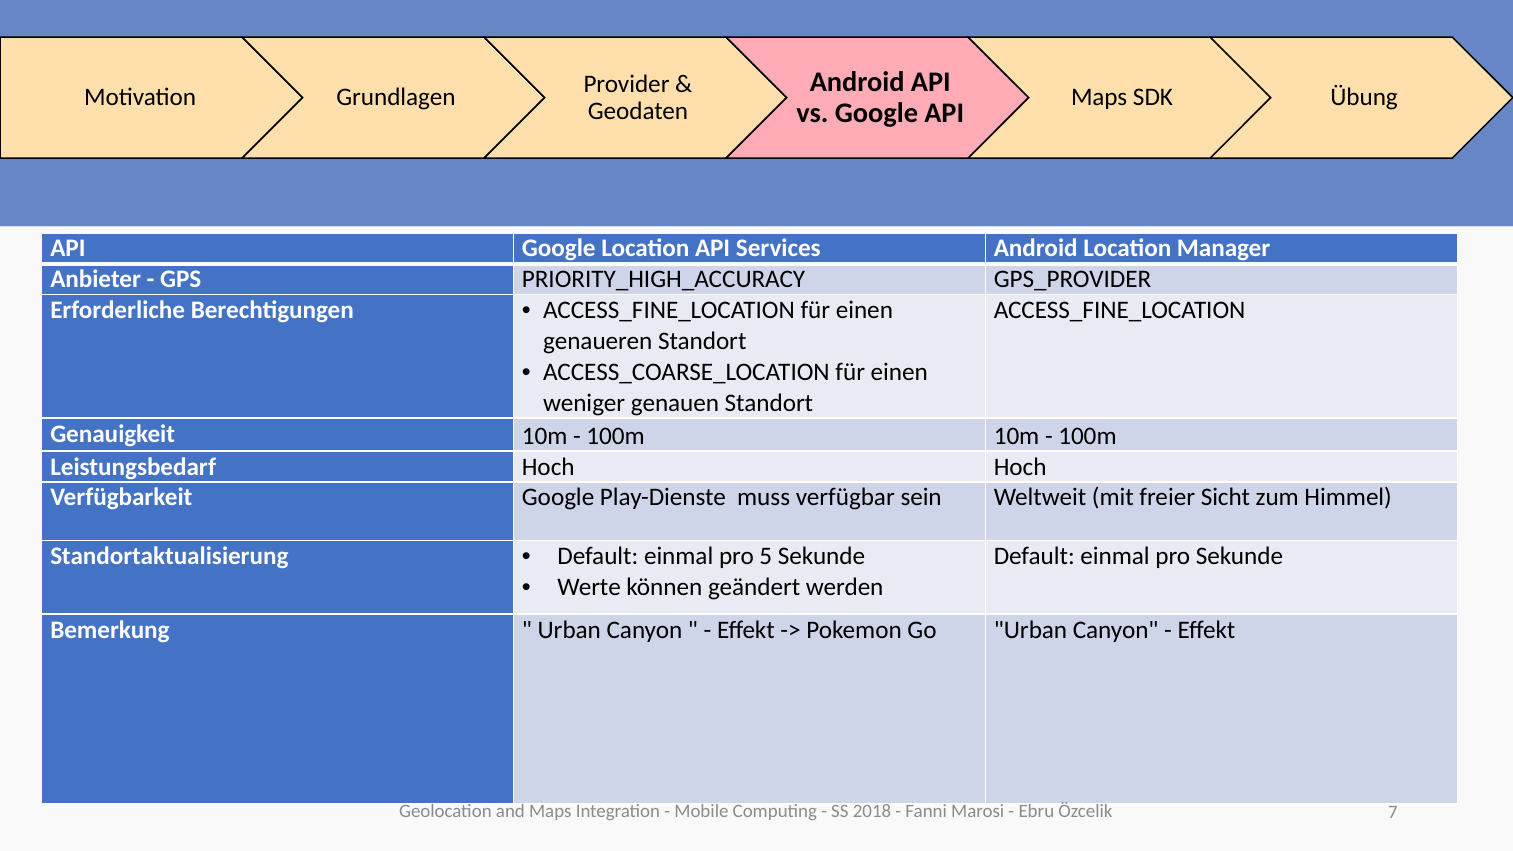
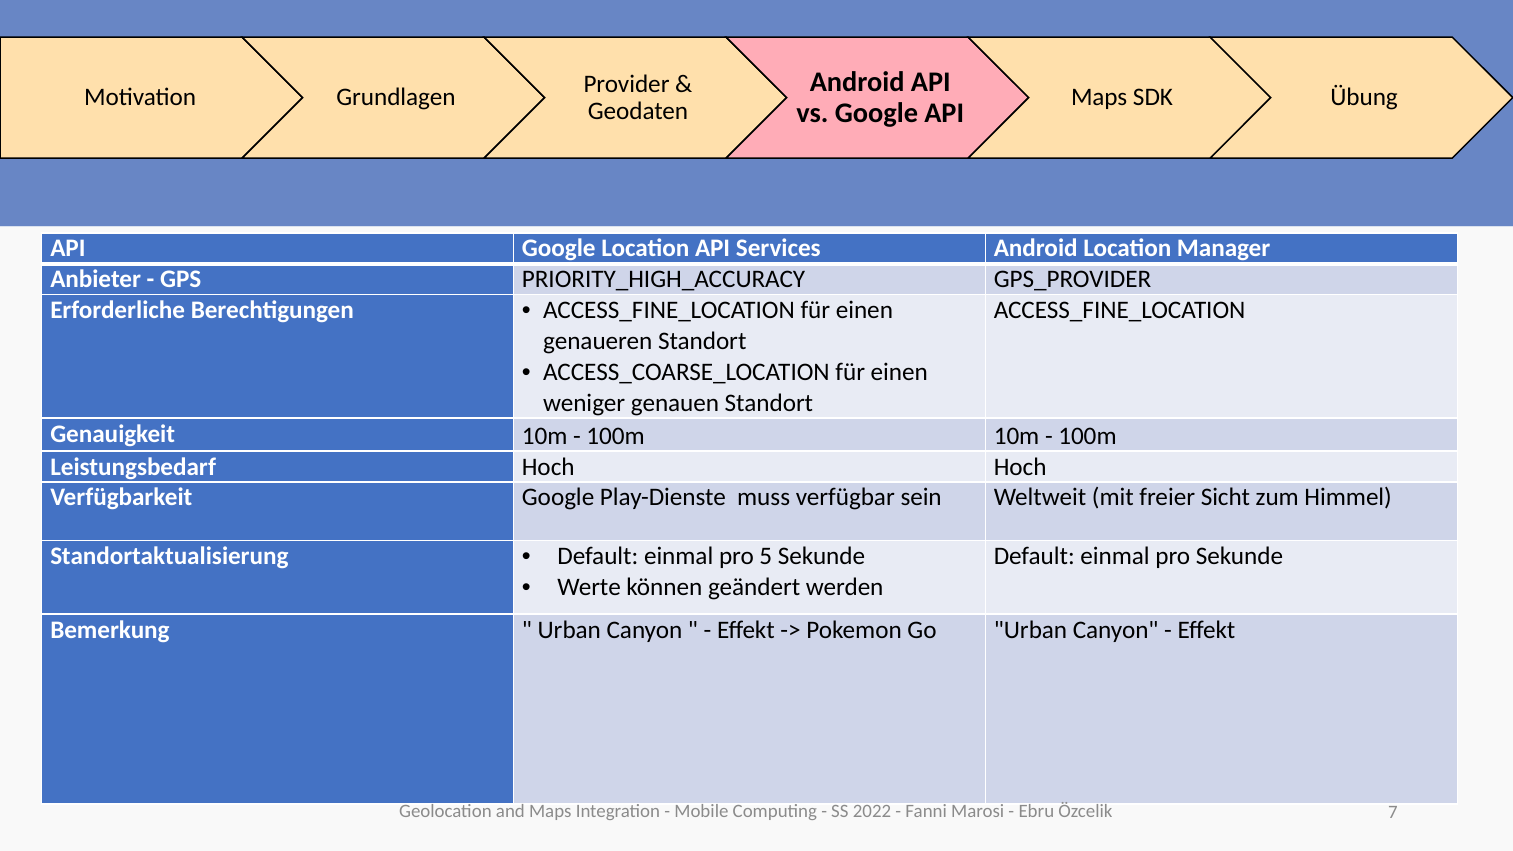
2018: 2018 -> 2022 (872, 811)
